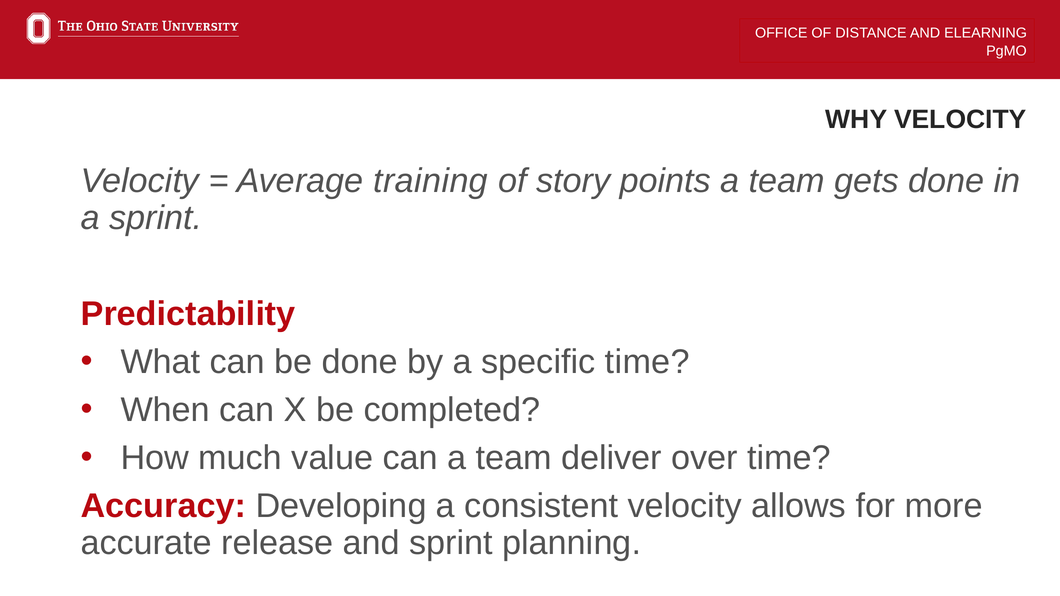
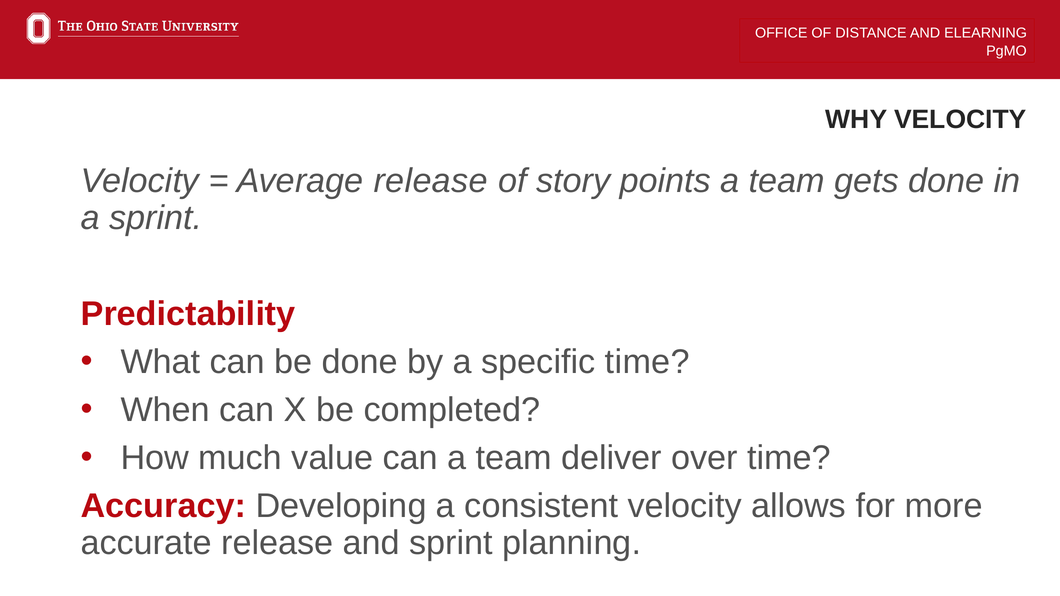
Average training: training -> release (431, 181)
